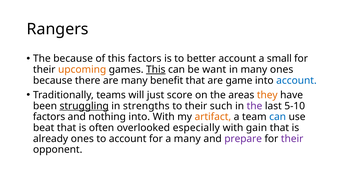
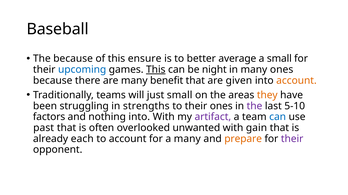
Rangers: Rangers -> Baseball (58, 29)
this factors: factors -> ensure (145, 59)
better account: account -> average (237, 59)
upcoming colour: orange -> blue (82, 70)
want: want -> night (214, 70)
game: game -> given (239, 81)
account colour: blue -> orange (296, 81)
just score: score -> small (180, 95)
struggling underline: present -> none (84, 106)
their such: such -> ones (221, 106)
artifact colour: orange -> purple (213, 117)
beat: beat -> past (44, 128)
especially: especially -> unwanted (196, 128)
already ones: ones -> each (82, 139)
prepare colour: purple -> orange (243, 139)
